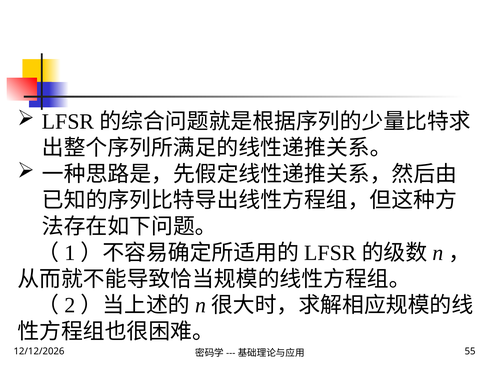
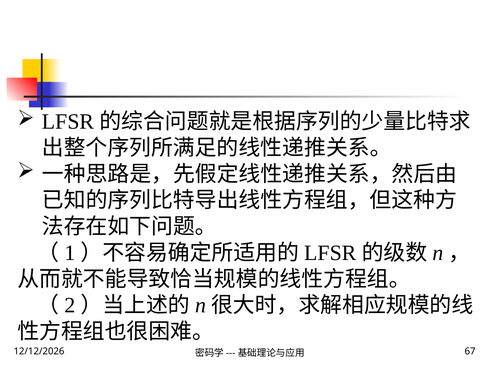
55: 55 -> 67 (470, 351)
